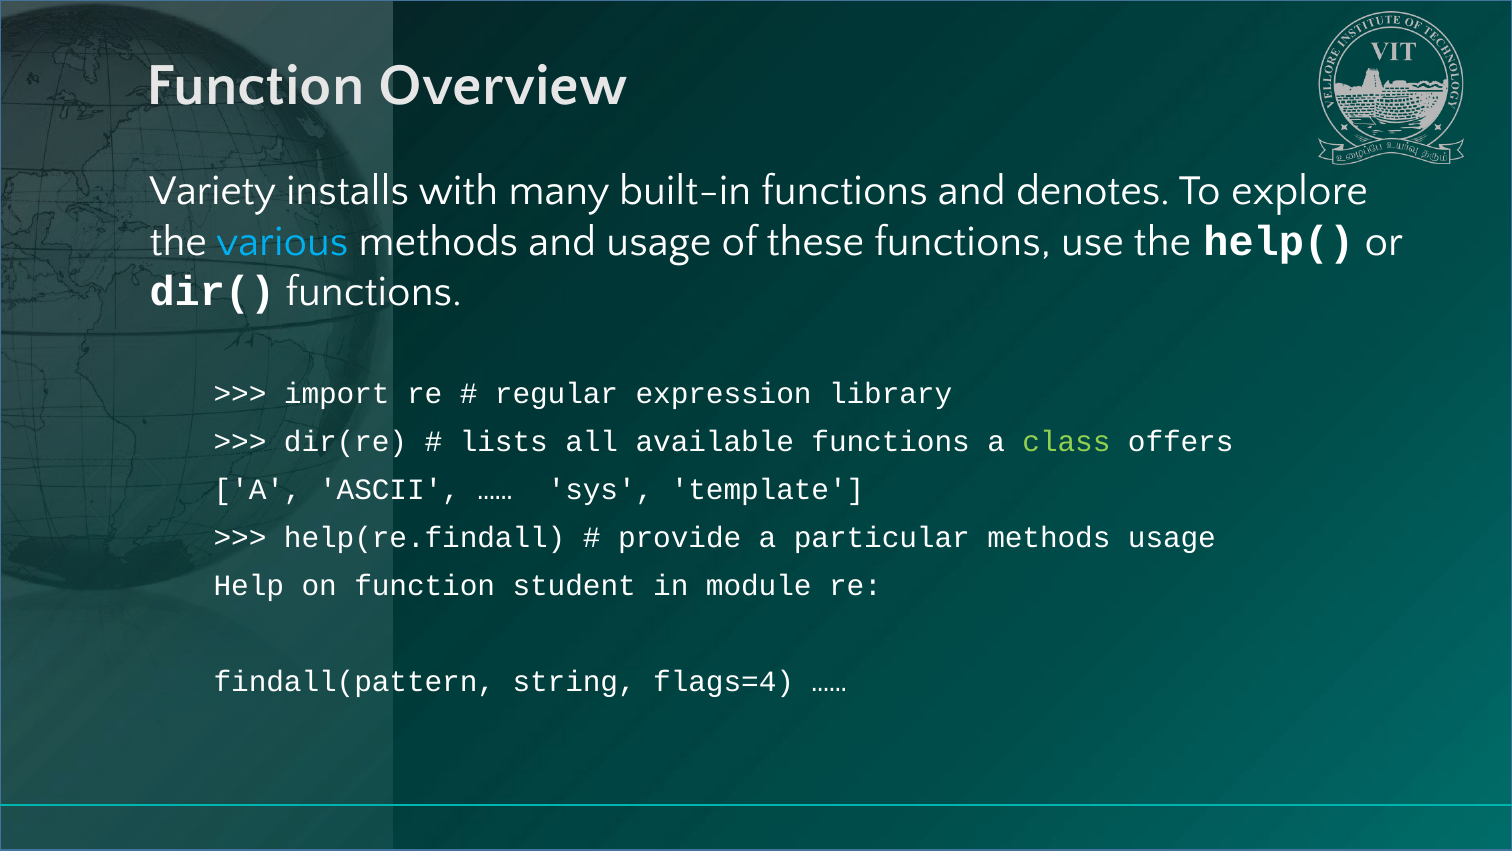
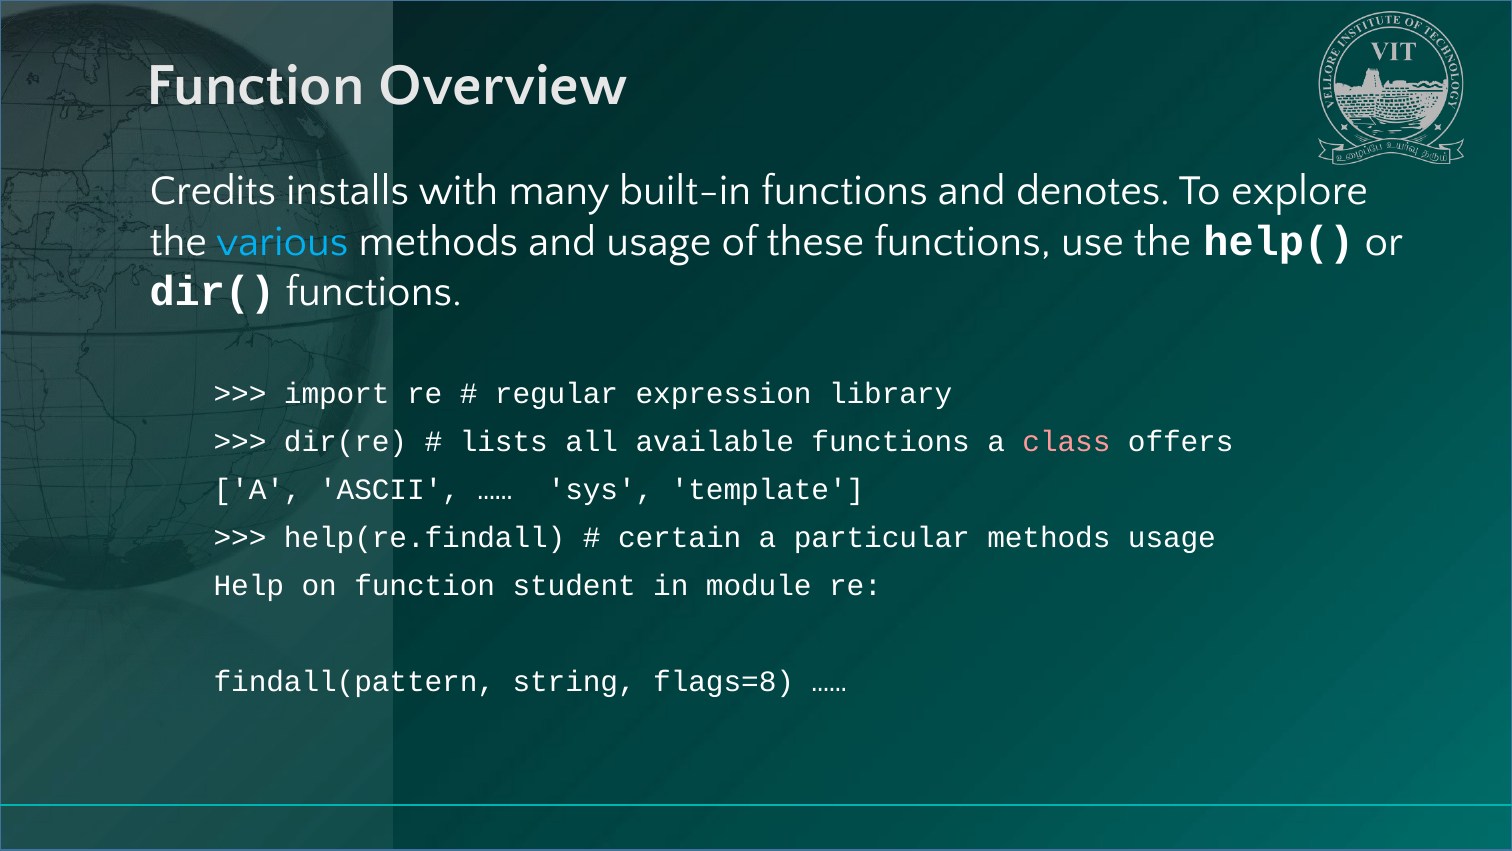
Variety: Variety -> Credits (213, 191)
class colour: light green -> pink (1066, 442)
provide: provide -> certain (680, 537)
flags=4: flags=4 -> flags=8 (724, 681)
